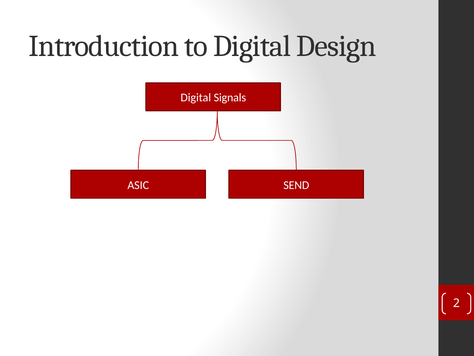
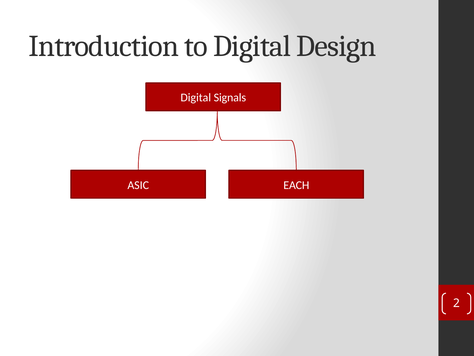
SEND: SEND -> EACH (296, 185)
